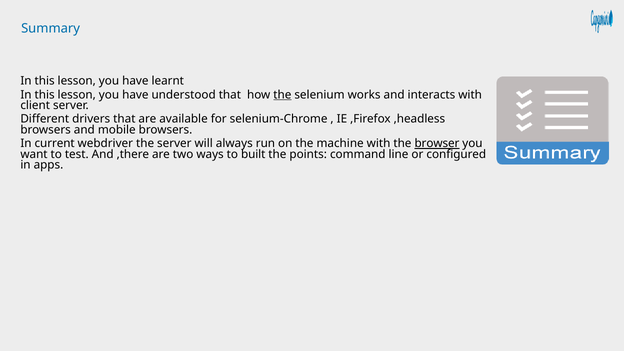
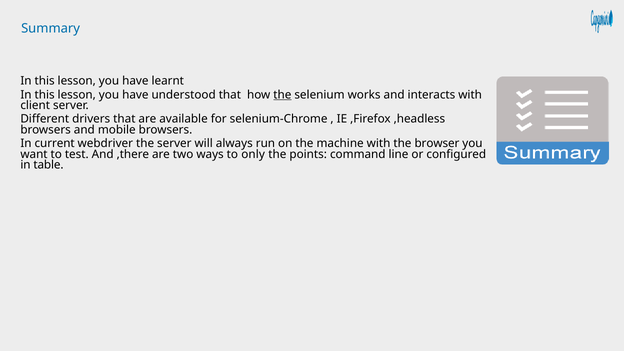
browser underline: present -> none (437, 143)
built: built -> only (253, 154)
apps: apps -> table (49, 165)
